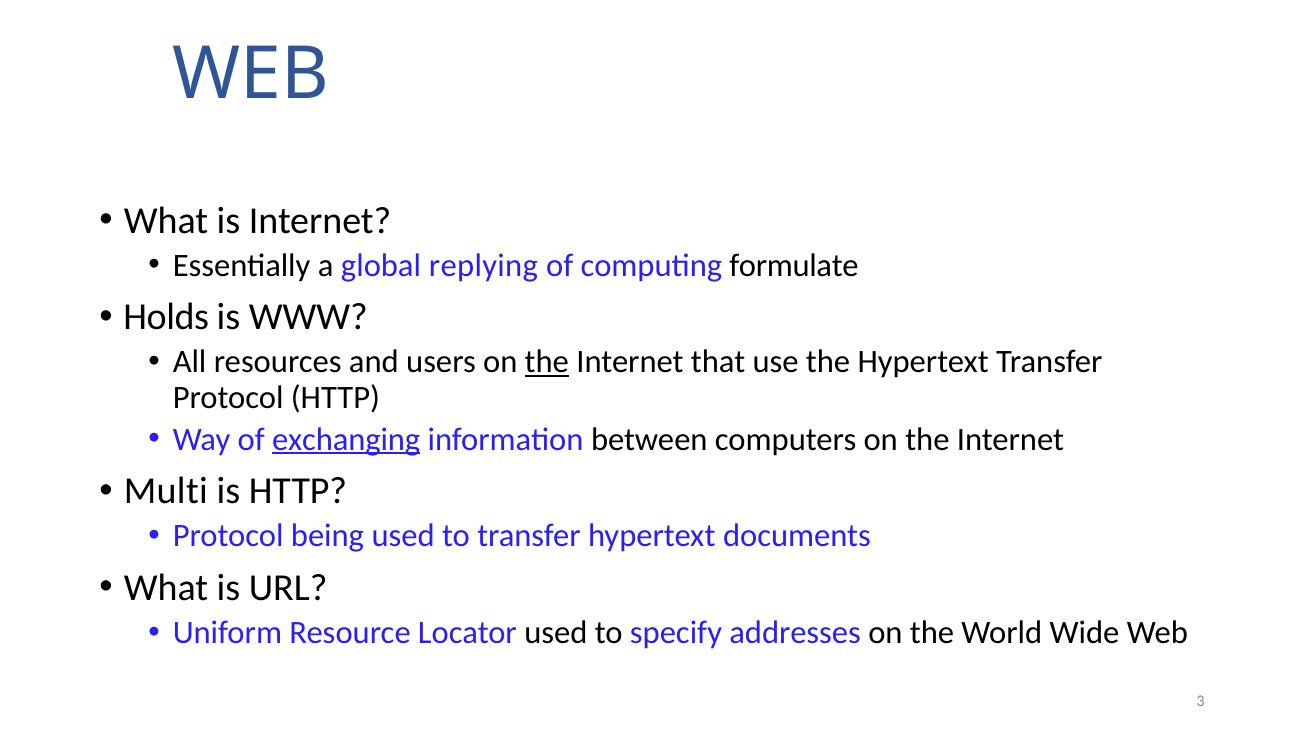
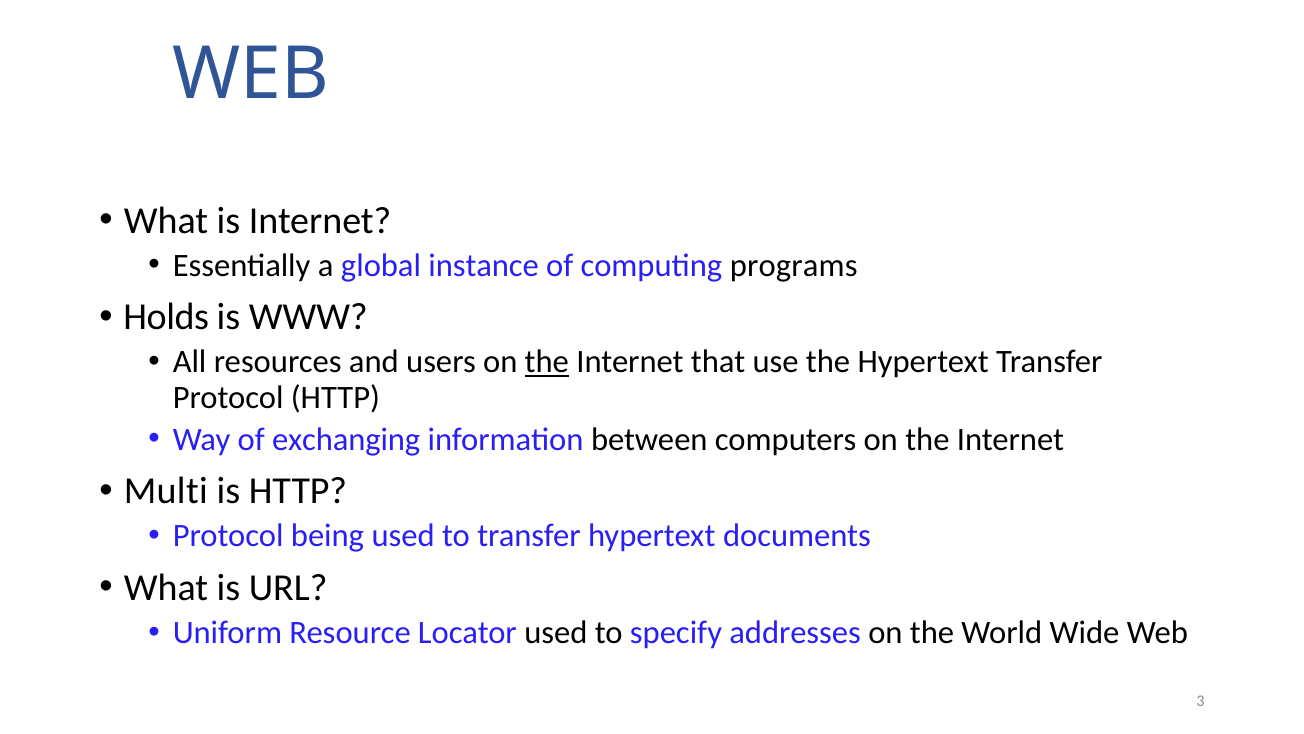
replying: replying -> instance (484, 265)
formulate: formulate -> programs (794, 265)
exchanging underline: present -> none (346, 439)
